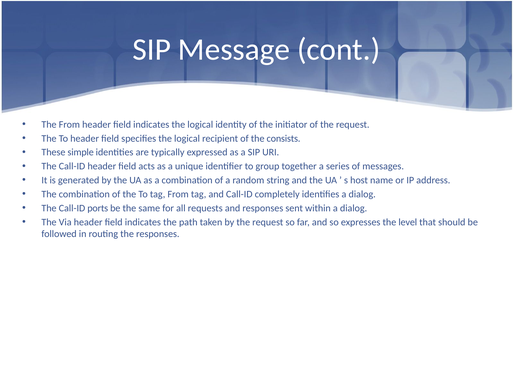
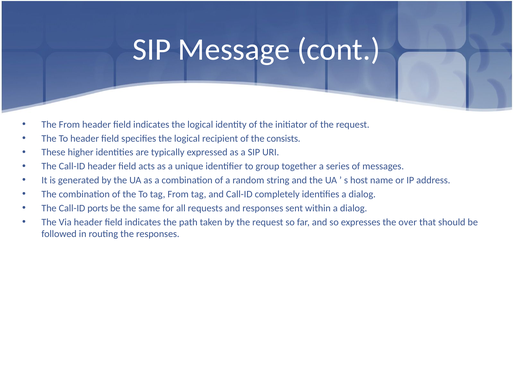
simple: simple -> higher (81, 153)
level: level -> over (408, 223)
